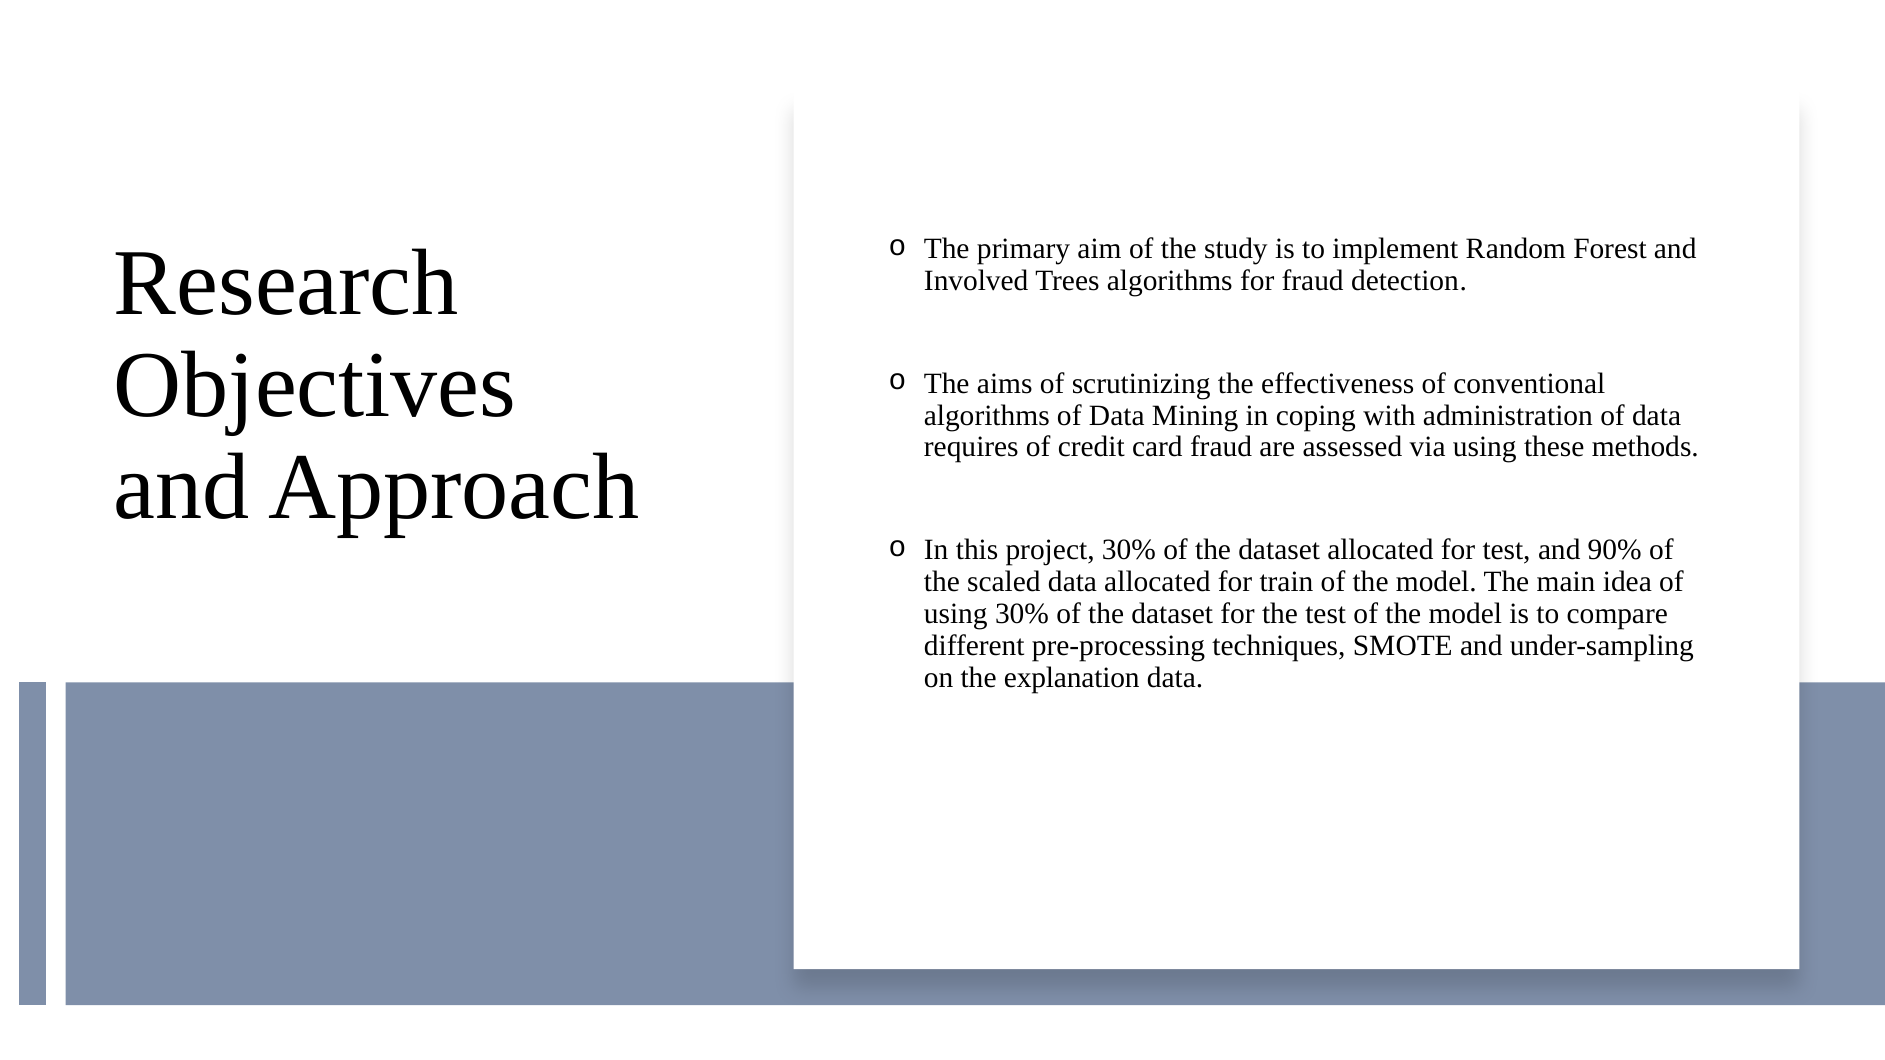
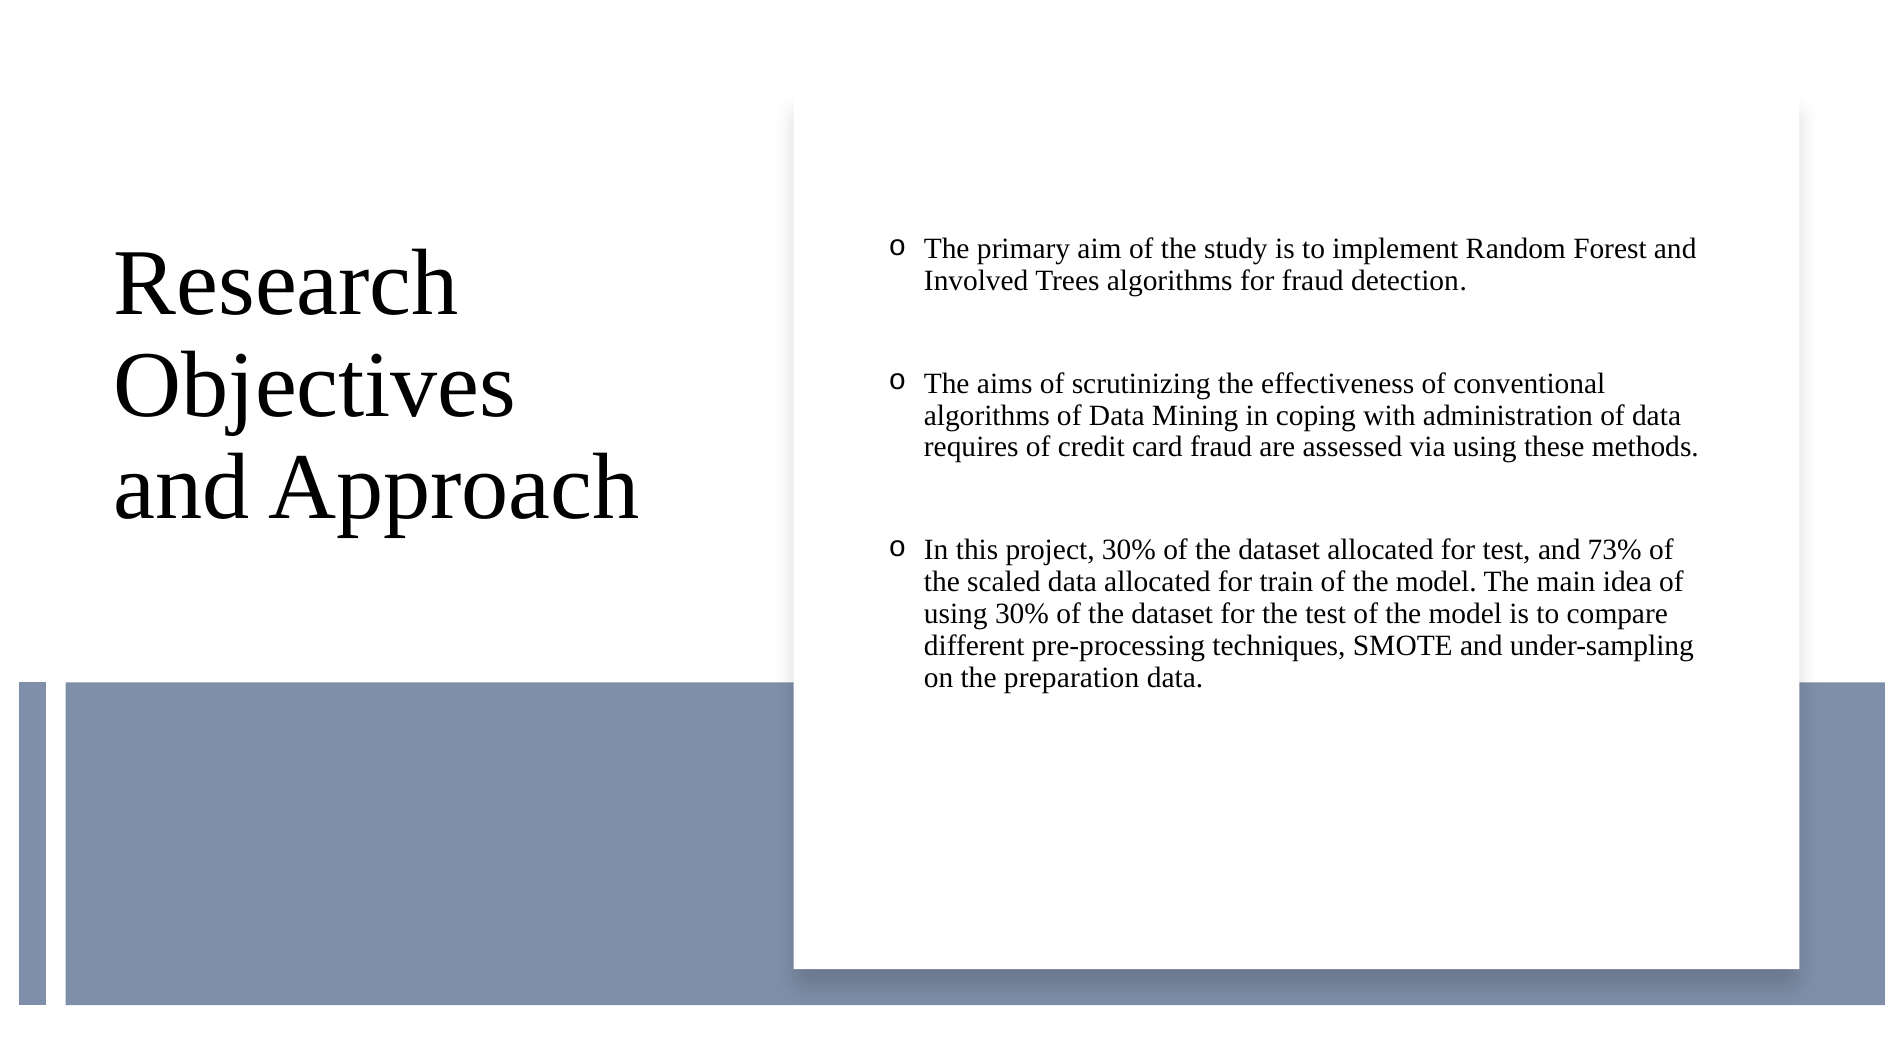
90%: 90% -> 73% (1615, 550)
explanation: explanation -> preparation (1072, 678)
